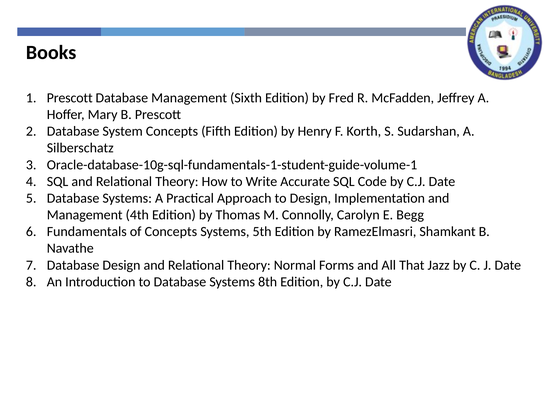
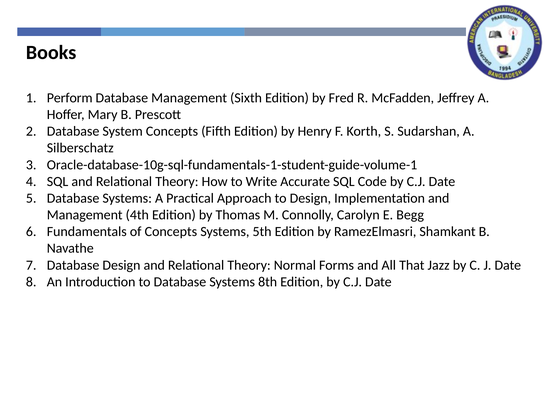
Prescott: Prescott -> Perform (70, 98)
